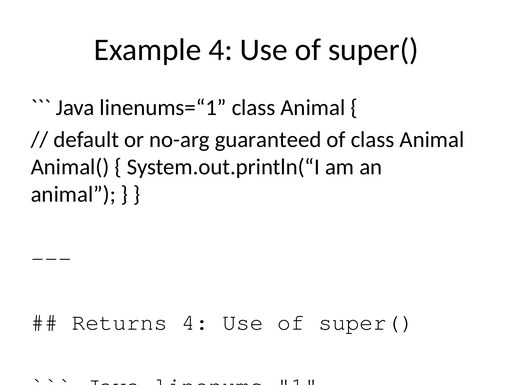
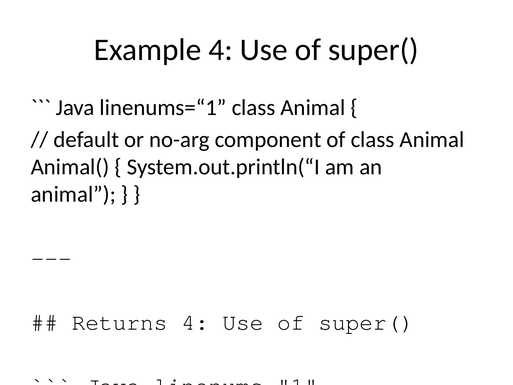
guaranteed: guaranteed -> component (268, 140)
